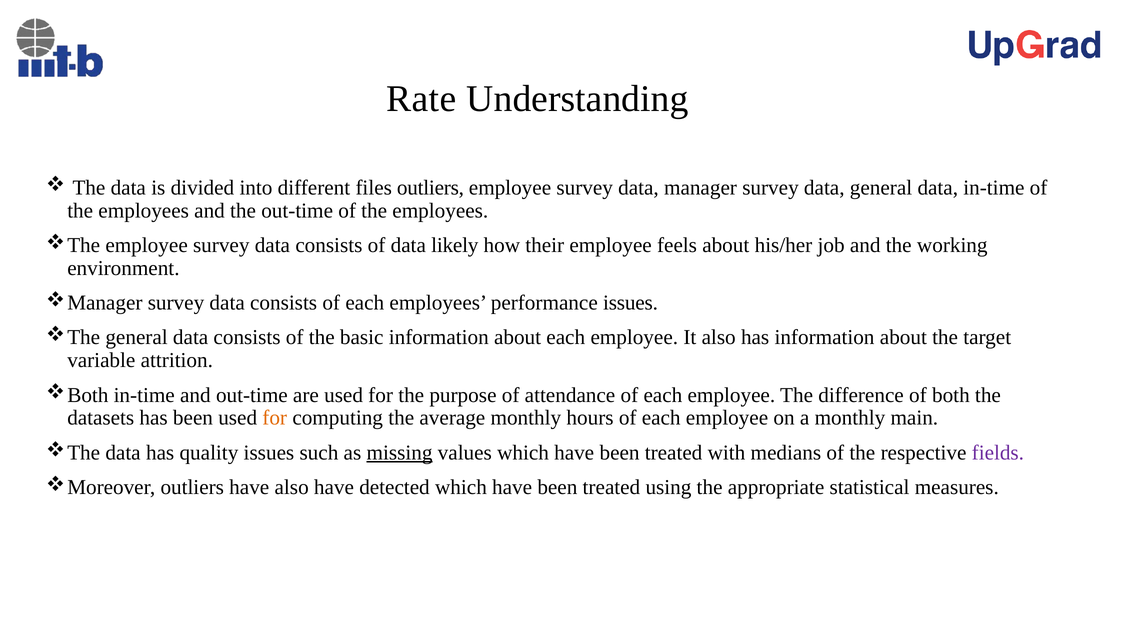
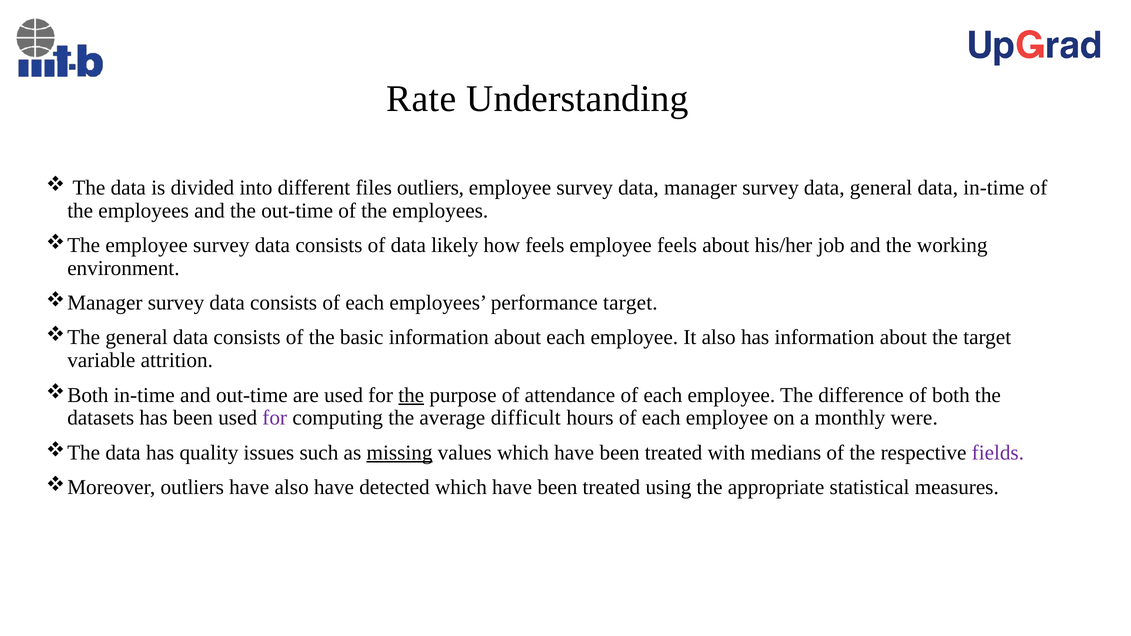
how their: their -> feels (545, 245)
performance issues: issues -> target (630, 303)
the underline: none -> present (411, 395)
for colour: orange -> purple (275, 418)
average monthly: monthly -> difficult (526, 418)
main: main -> were (914, 418)
